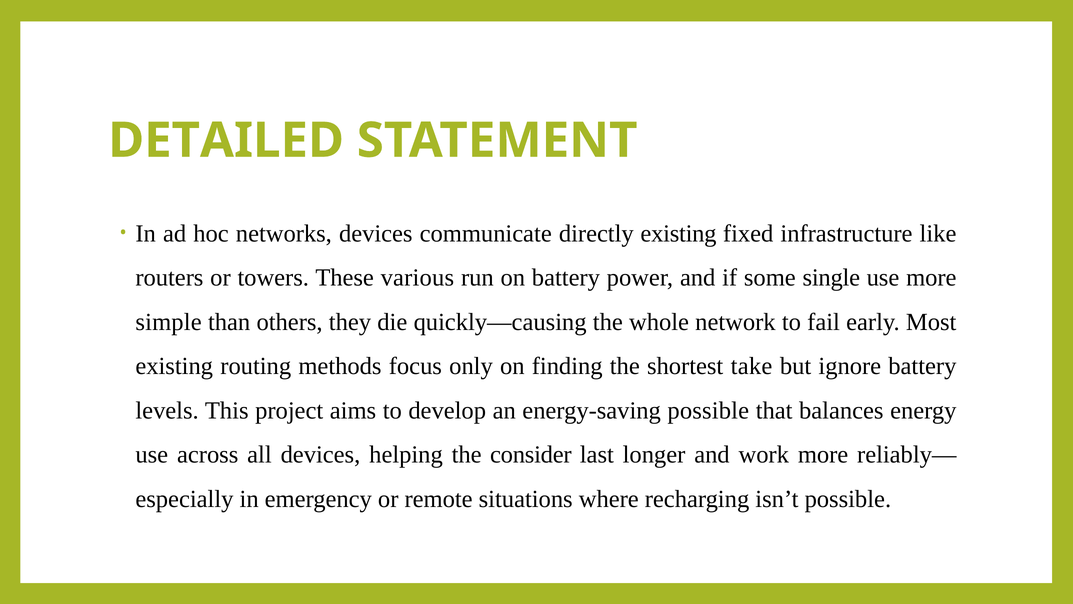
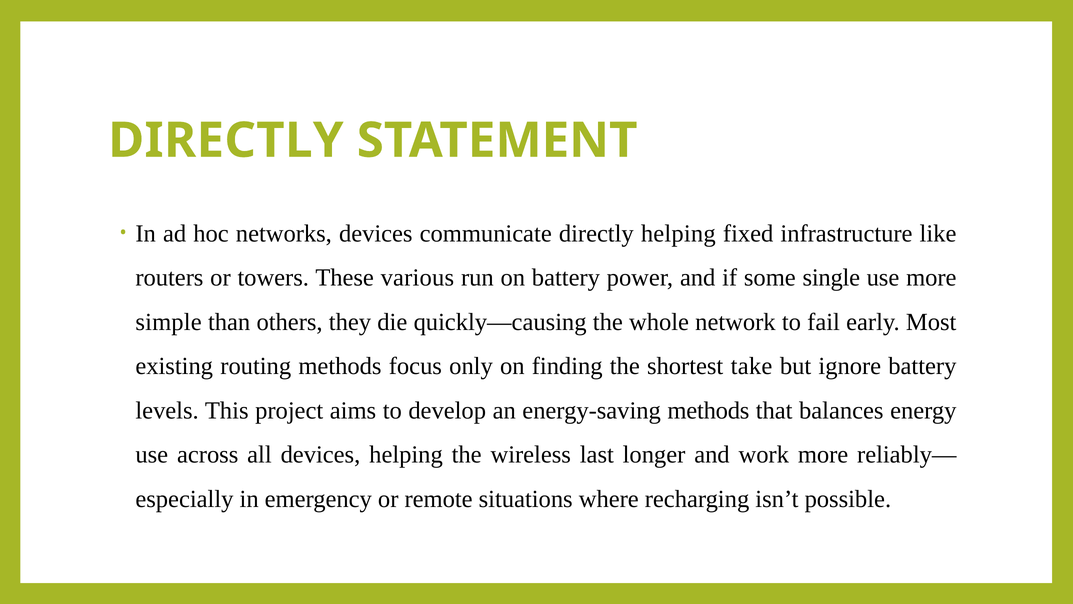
DETAILED: DETAILED -> DIRECTLY (226, 140)
directly existing: existing -> helping (678, 233)
energy-saving possible: possible -> methods (708, 410)
consider: consider -> wireless (531, 454)
